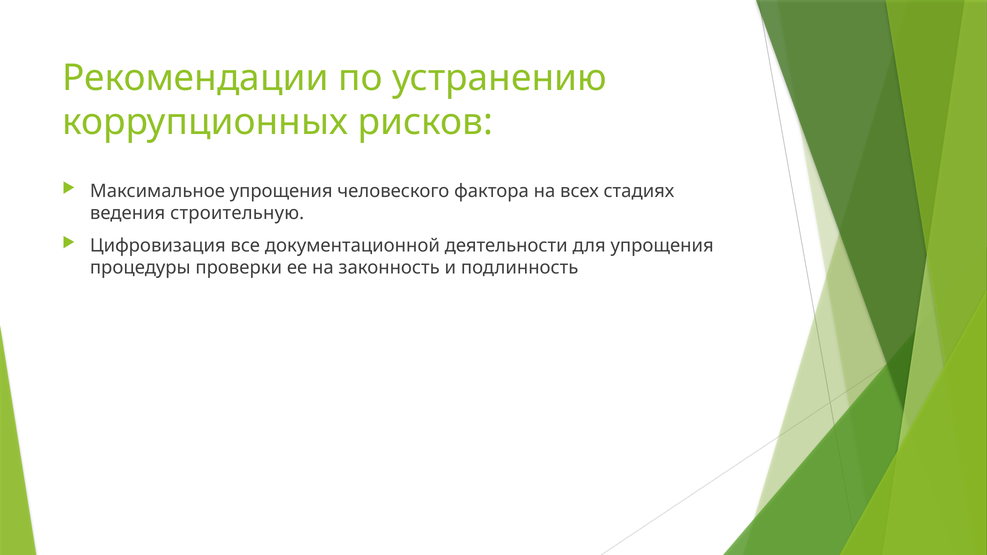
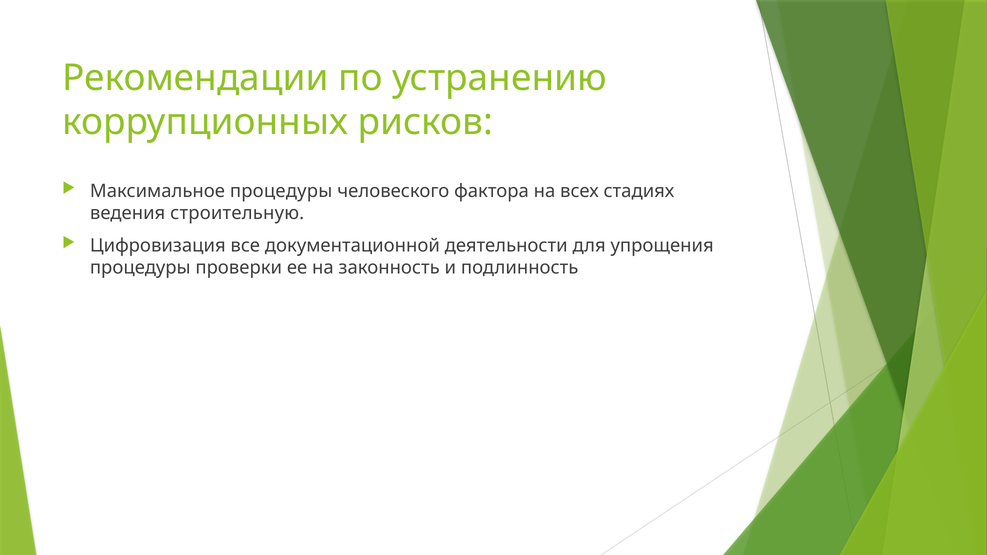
Максимальное упрощения: упрощения -> процедуры (281, 191)
